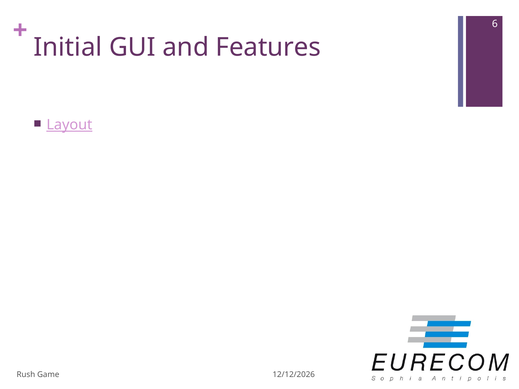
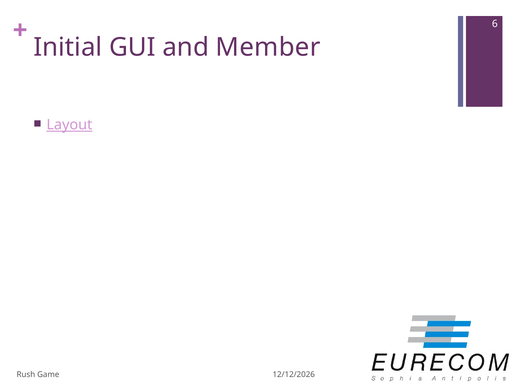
Features: Features -> Member (268, 47)
